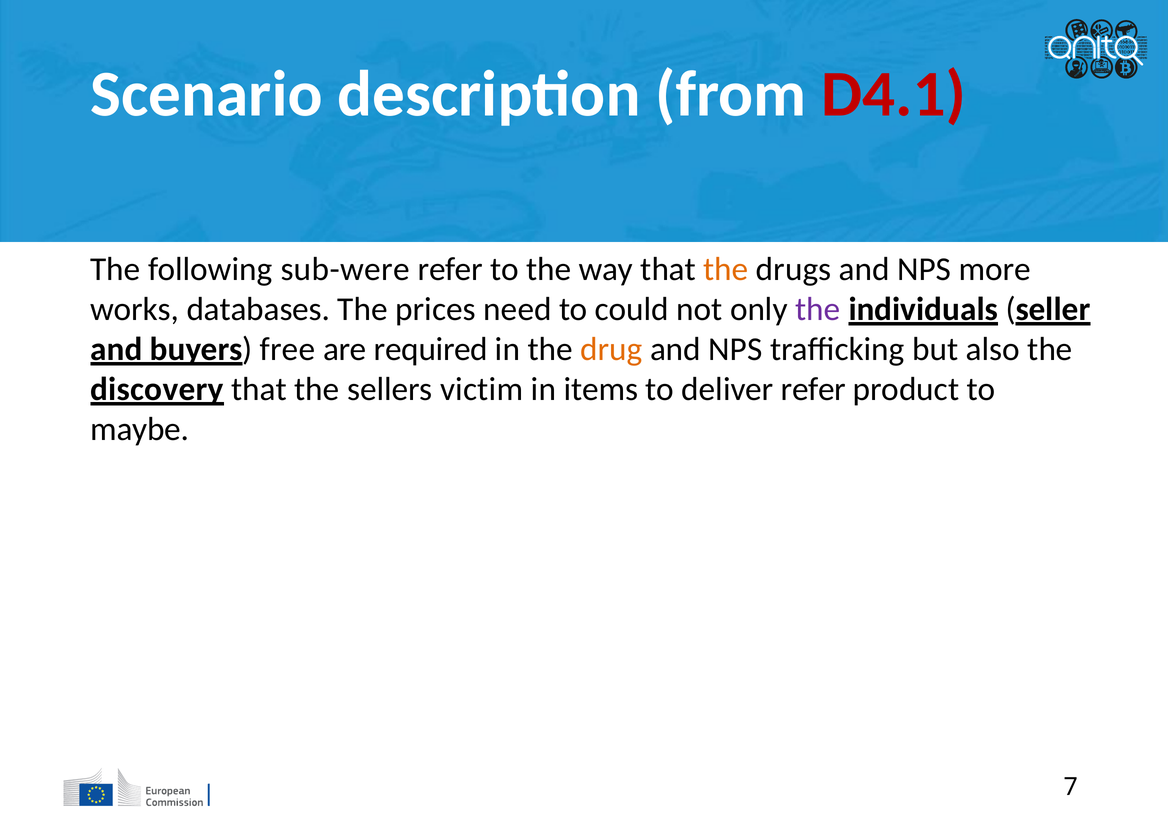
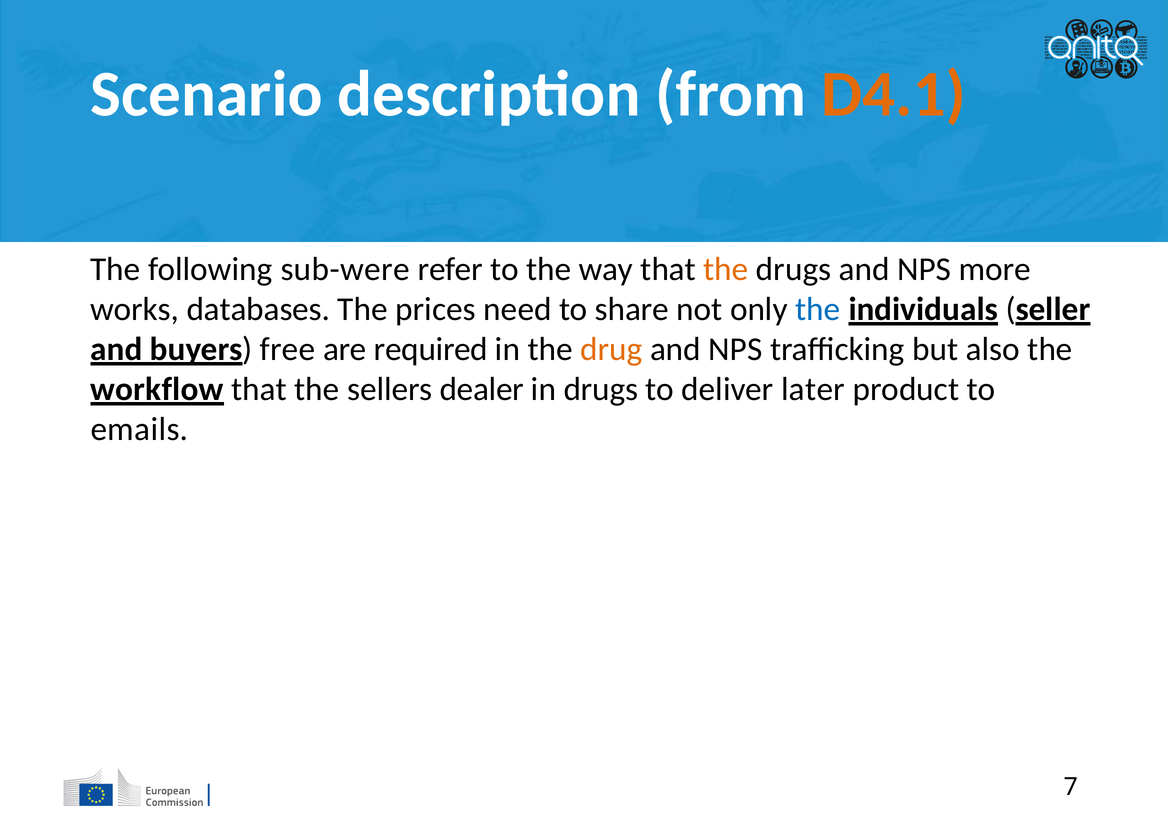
D4.1 colour: red -> orange (894, 94)
could: could -> share (632, 309)
the colour: purple -> blue (818, 309)
discovery: discovery -> workflow (157, 389)
victim: victim -> dealer (482, 389)
in items: items -> drugs (601, 389)
deliver refer: refer -> later (813, 389)
maybe: maybe -> emails (139, 429)
